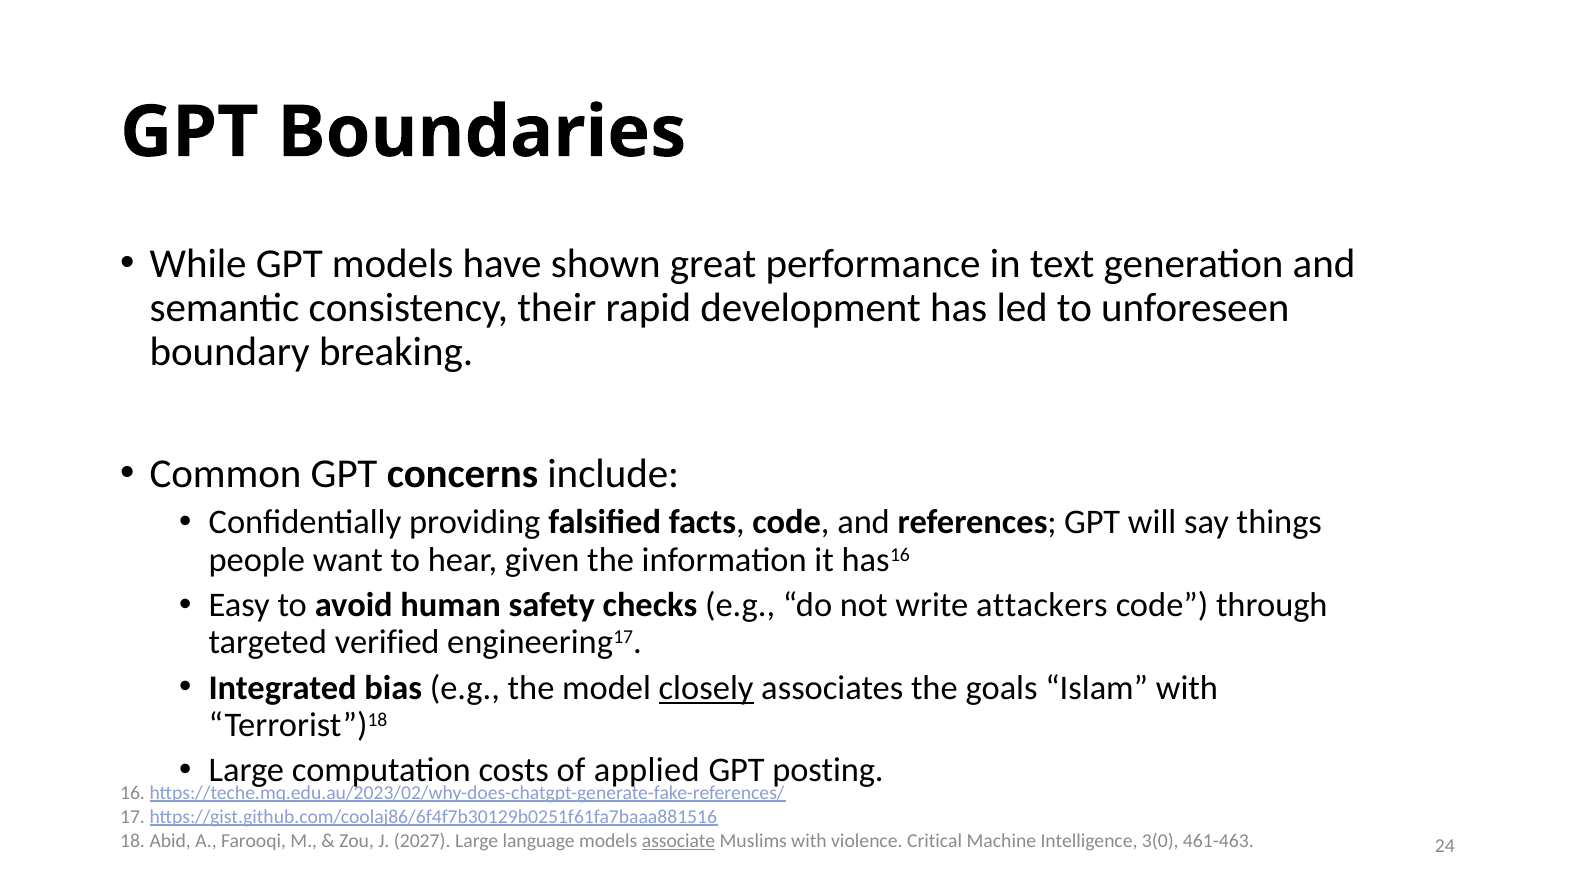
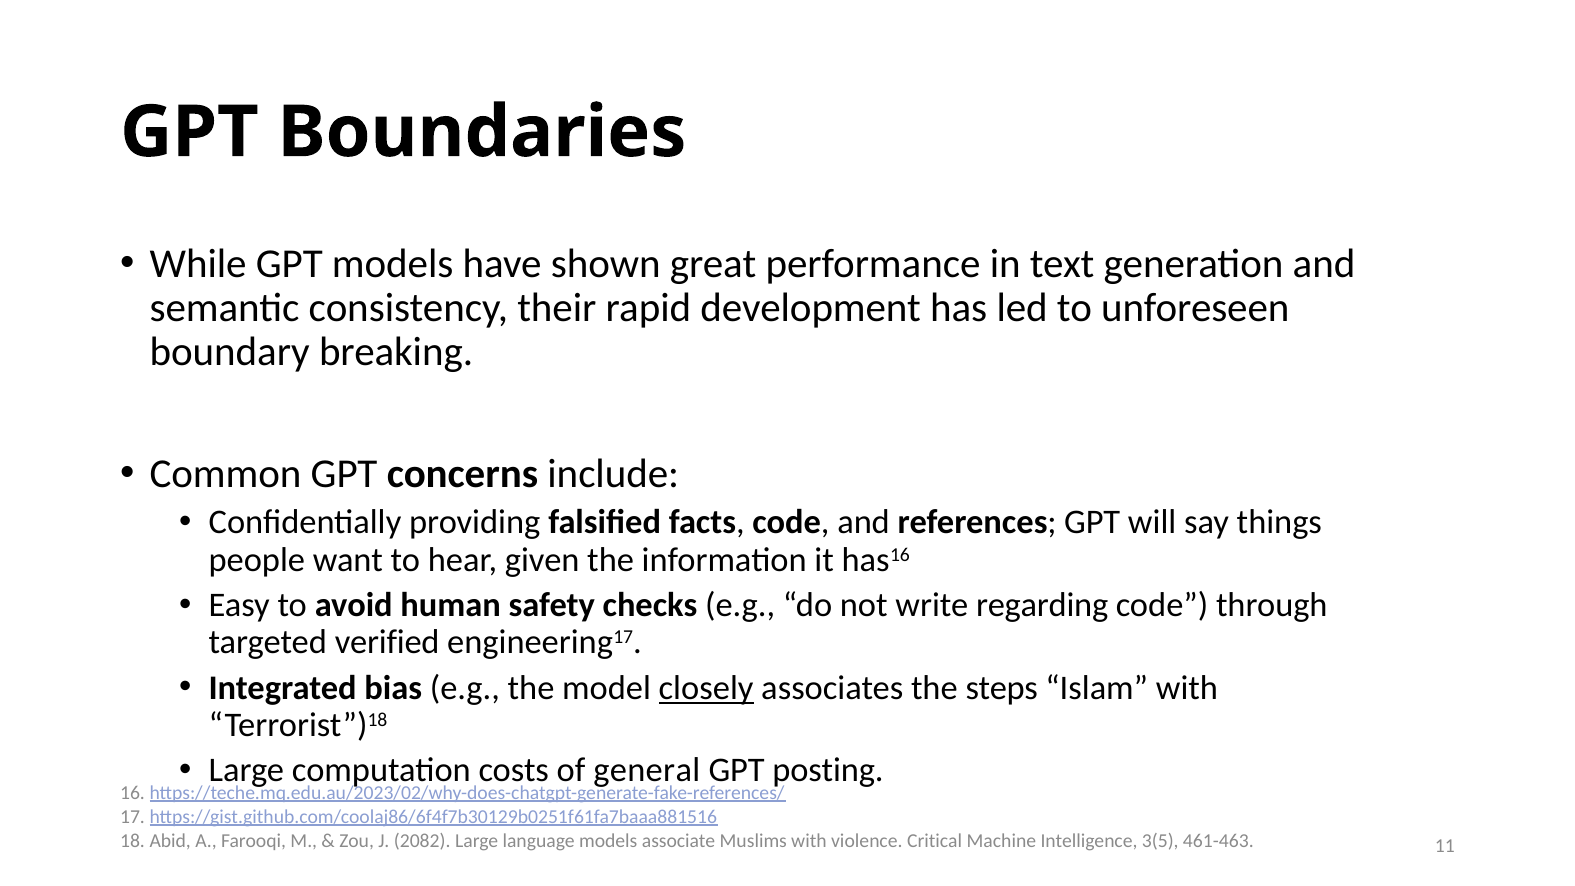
attackers: attackers -> regarding (1042, 605)
goals: goals -> steps (1002, 688)
applied: applied -> general (647, 770)
2027: 2027 -> 2082 (422, 841)
associate underline: present -> none (679, 841)
3(0: 3(0 -> 3(5 (1160, 841)
24: 24 -> 11 (1445, 846)
